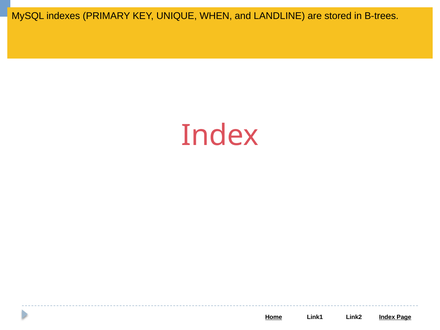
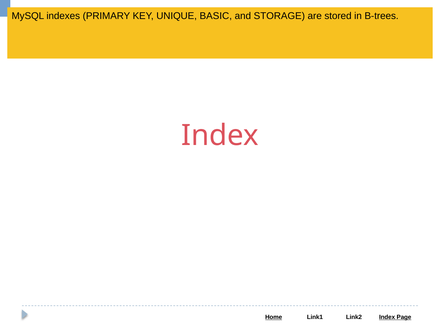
WHEN: WHEN -> BASIC (216, 16)
LANDLINE: LANDLINE -> STORAGE (279, 16)
